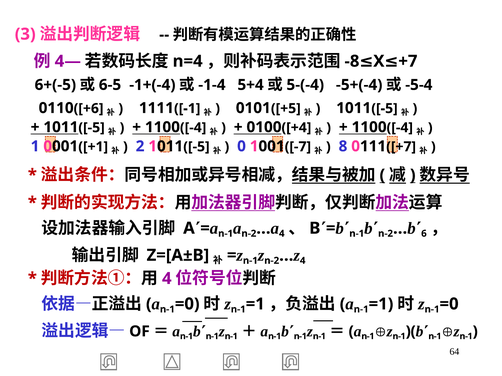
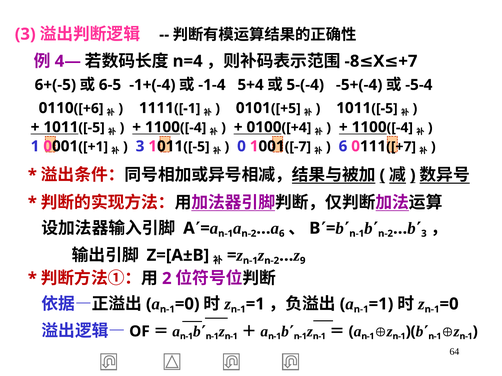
2: 2 -> 3 (140, 146)
8: 8 -> 6 (343, 146)
4: 4 -> 6 (282, 234)
6: 6 -> 3 (424, 234)
4: 4 -> 9 (303, 261)
4: 4 -> 2 (167, 279)
